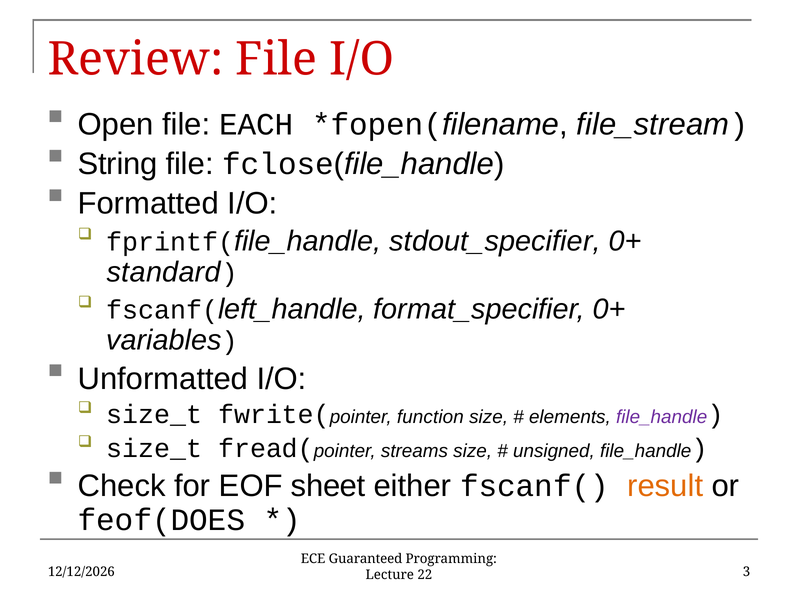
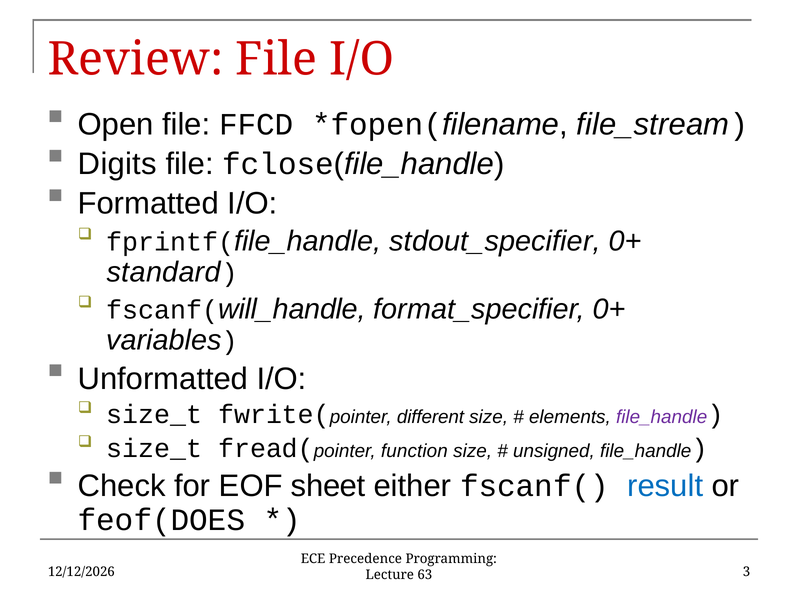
EACH: EACH -> FFCD (256, 125)
String: String -> Digits (117, 164)
left_handle: left_handle -> will_handle (292, 309)
function: function -> different (430, 417)
streams: streams -> function (414, 451)
result colour: orange -> blue (665, 486)
Guaranteed: Guaranteed -> Precedence (365, 558)
22: 22 -> 63 (425, 574)
